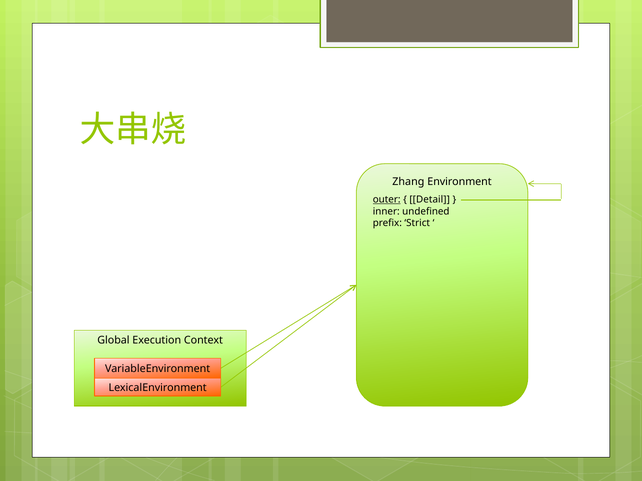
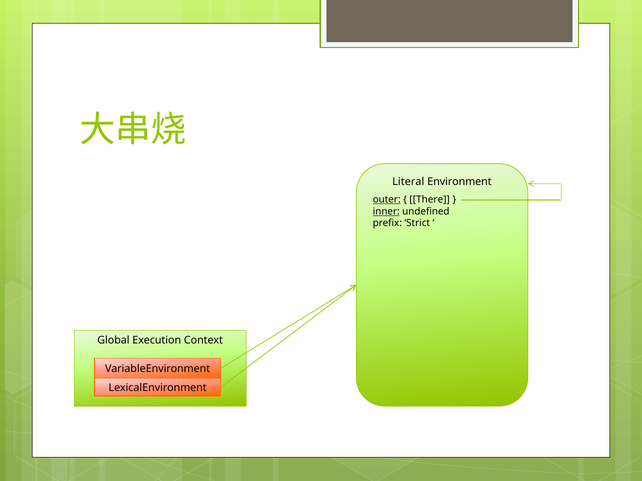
Zhang: Zhang -> Literal (408, 182)
Detail: Detail -> There (430, 200)
inner underline: none -> present (386, 212)
